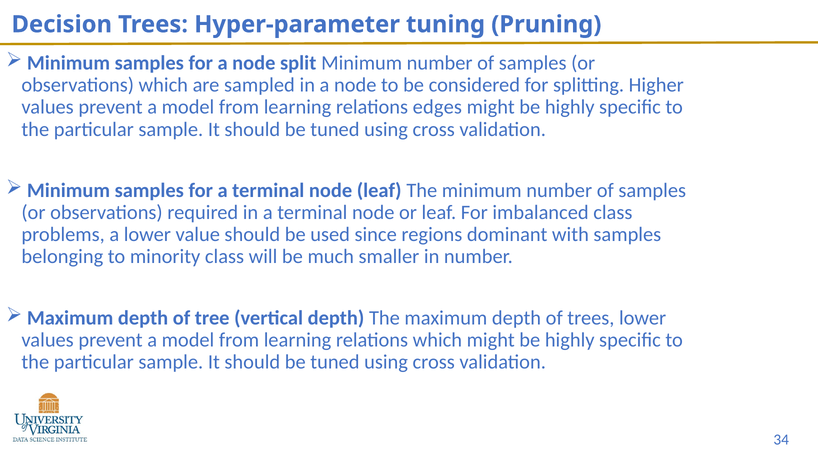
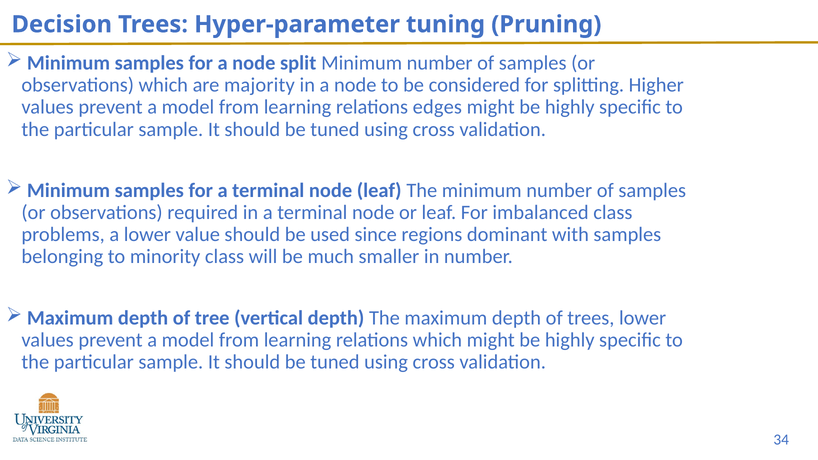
sampled: sampled -> majority (259, 85)
